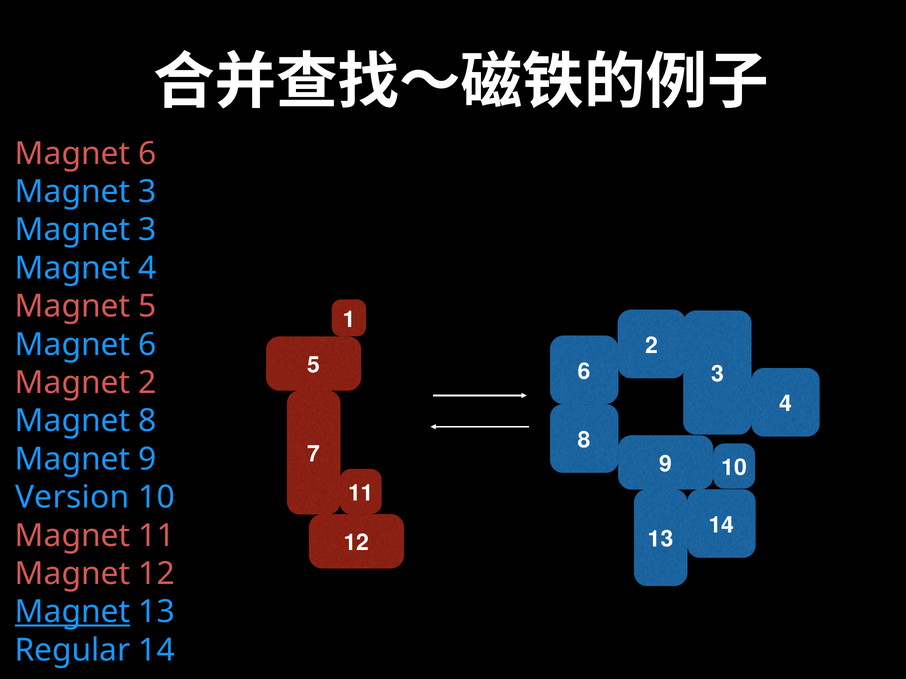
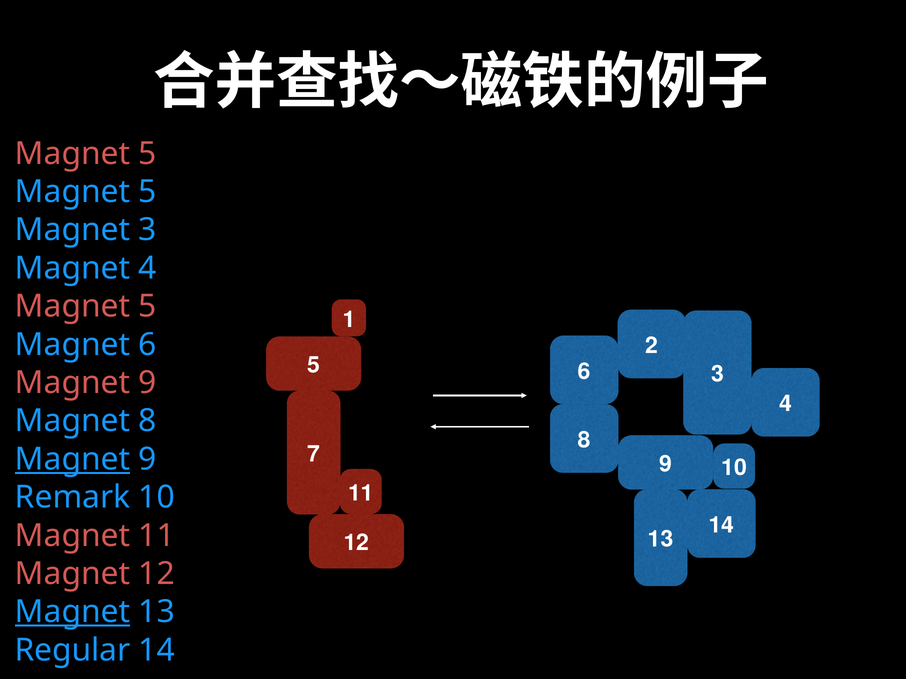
6: 6 -> 5 (148, 154)
3: 3 -> 5 (148, 192)
2: 2 -> 9 (148, 383)
Magnet underline: none -> present (73, 459)
Version: Version -> Remark (73, 498)
